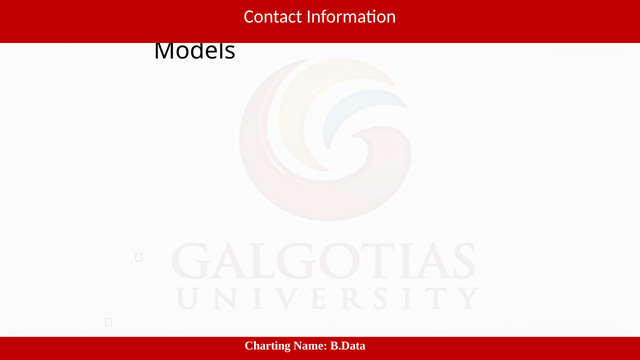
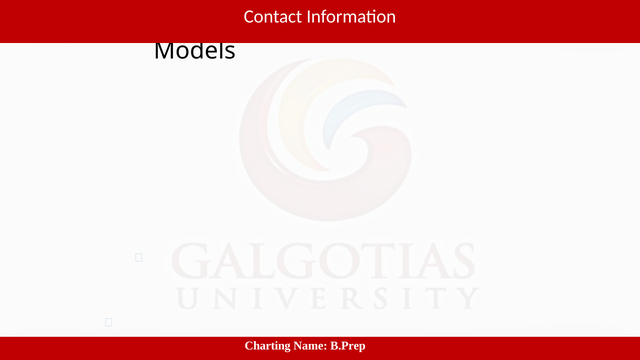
B.Data: B.Data -> B.Prep (348, 346)
